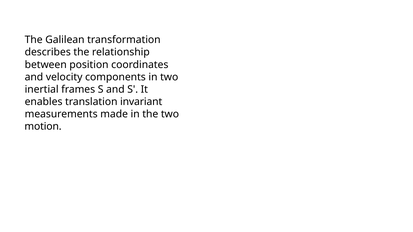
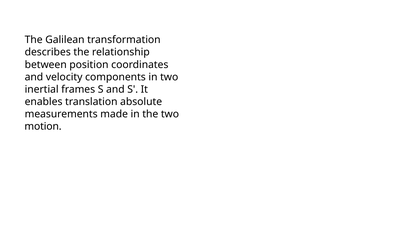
invariant: invariant -> absolute (141, 102)
